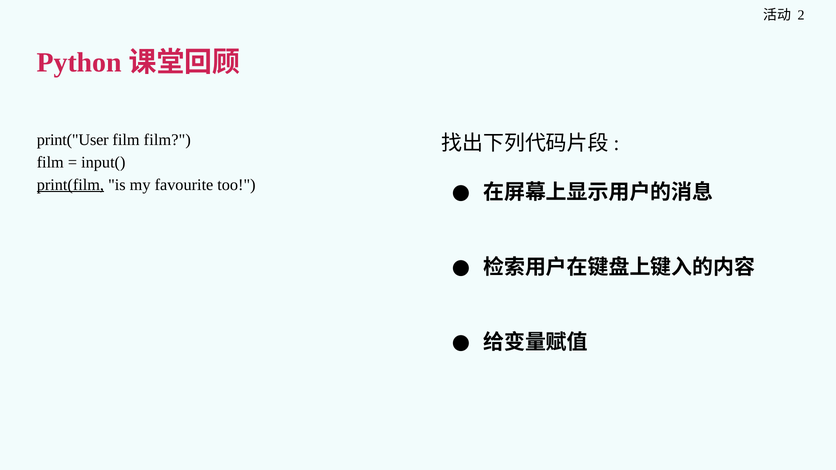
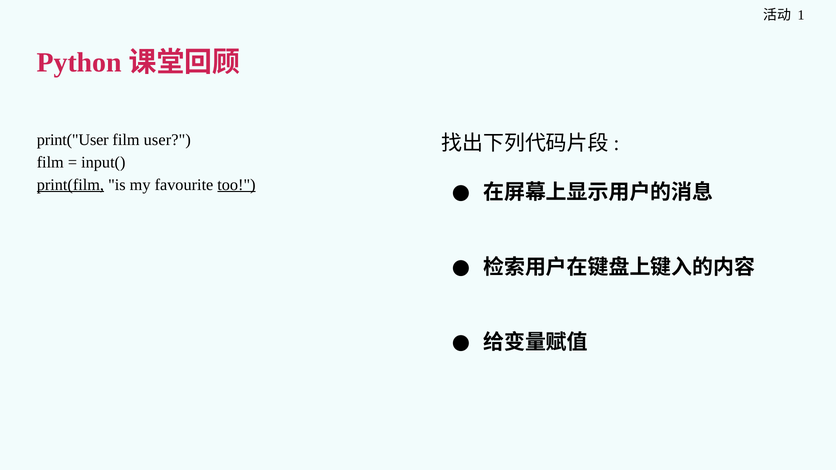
2: 2 -> 1 (801, 15)
film: film -> user (167, 140)
too underline: none -> present (236, 185)
